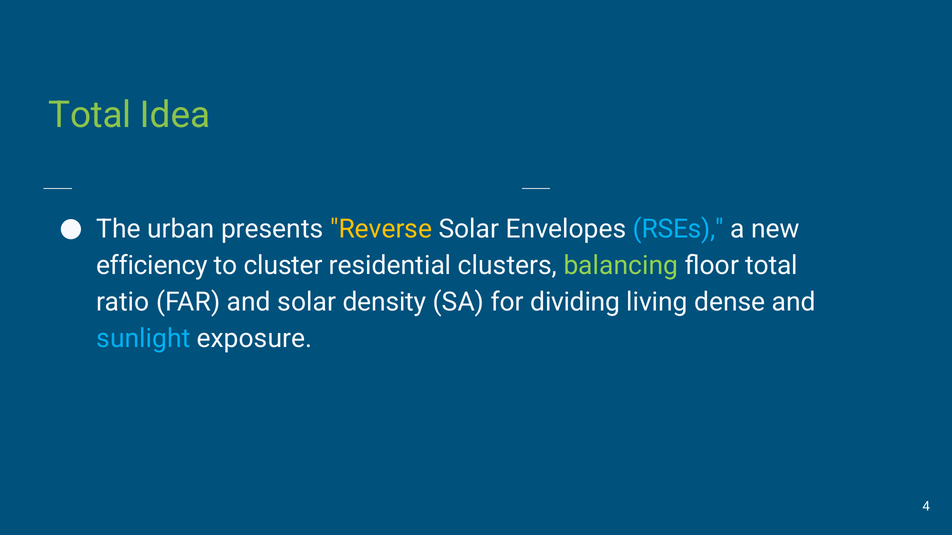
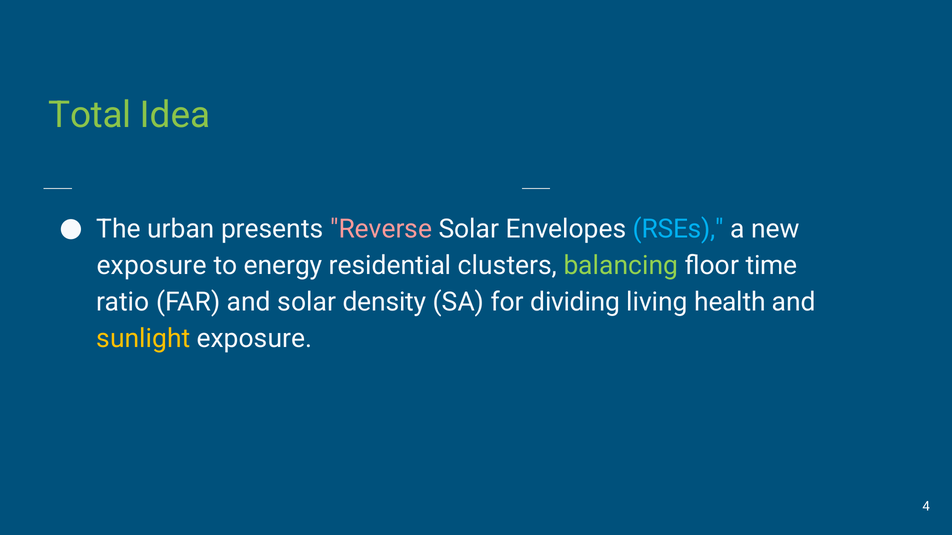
Reverse colour: yellow -> pink (381, 229)
efficiency: efficiency -> exposure (152, 266)
cluster: cluster -> energy (283, 266)
floor total: total -> time (771, 266)
dense: dense -> health (730, 302)
sunlight colour: light blue -> yellow (143, 339)
